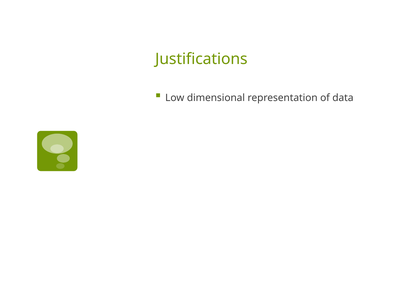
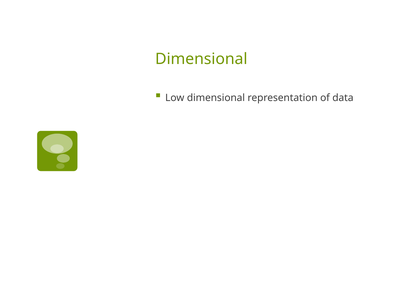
Justifications: Justifications -> Dimensional (201, 59)
